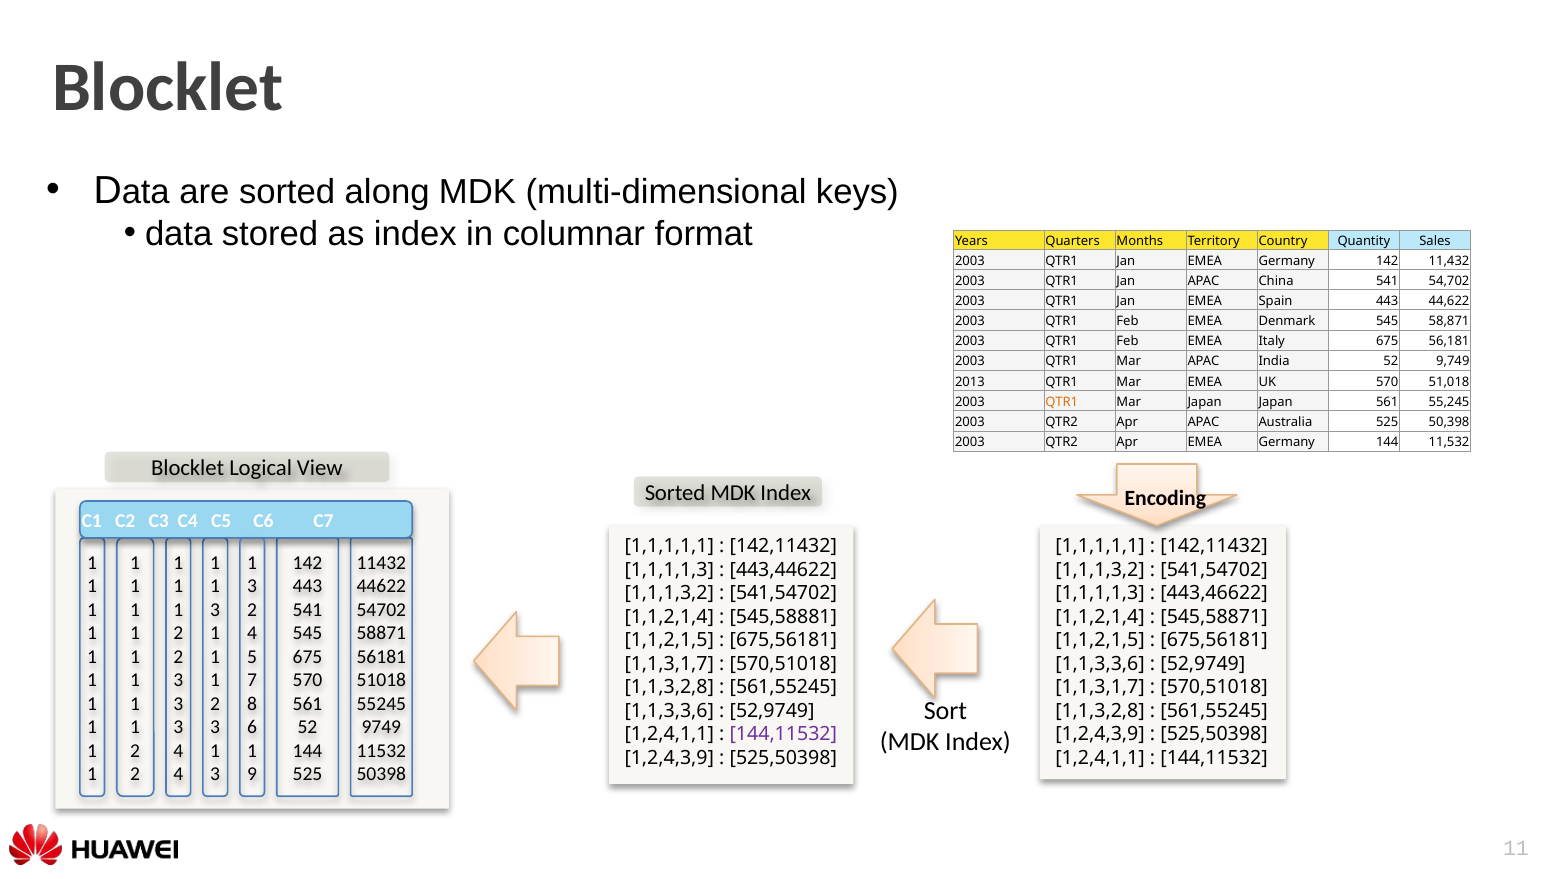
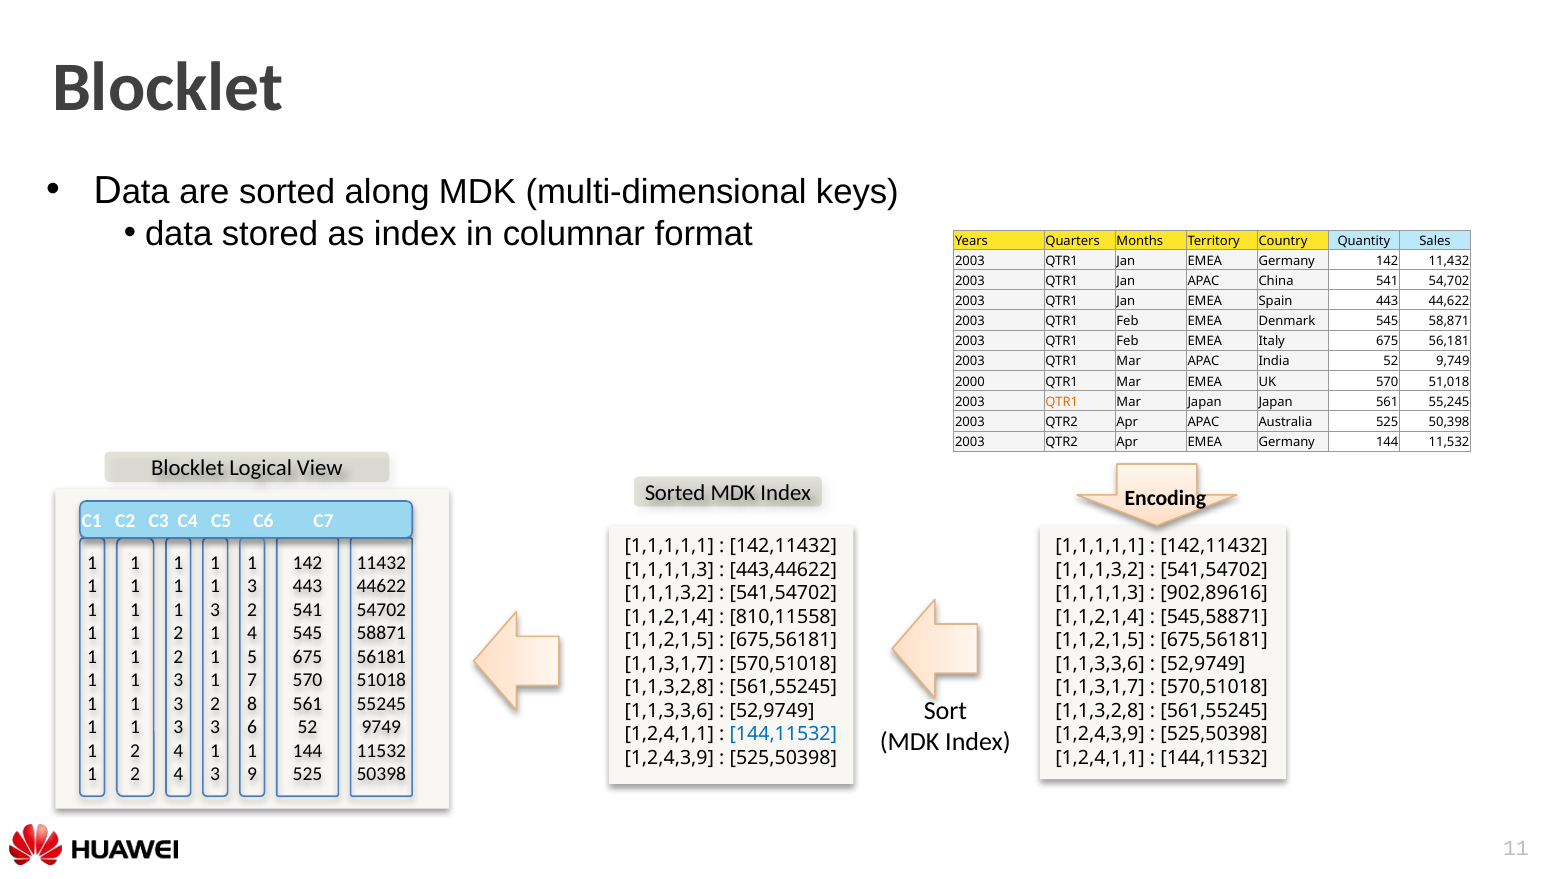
2013: 2013 -> 2000 (970, 382)
443,46622: 443,46622 -> 902,89616 (1214, 594)
545,58881: 545,58881 -> 810,11558 (783, 617)
144,11532 colour: purple -> blue (783, 735)
